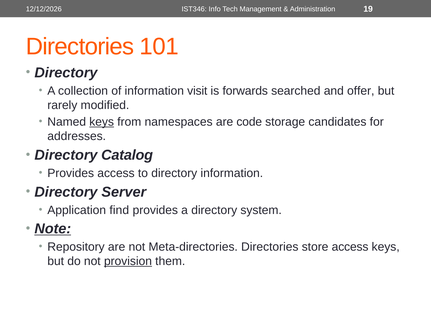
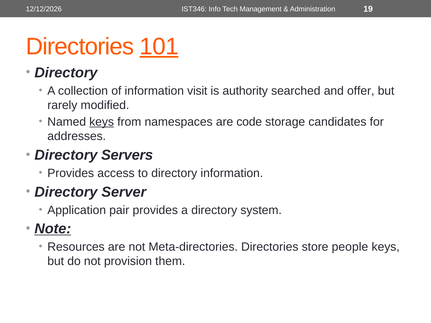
101 underline: none -> present (159, 47)
forwards: forwards -> authority (245, 91)
Catalog: Catalog -> Servers (127, 155)
find: find -> pair (119, 210)
Repository: Repository -> Resources (76, 247)
store access: access -> people (350, 247)
provision underline: present -> none (128, 262)
